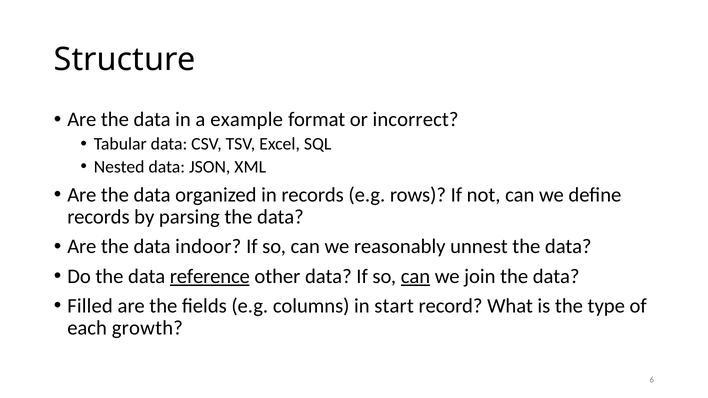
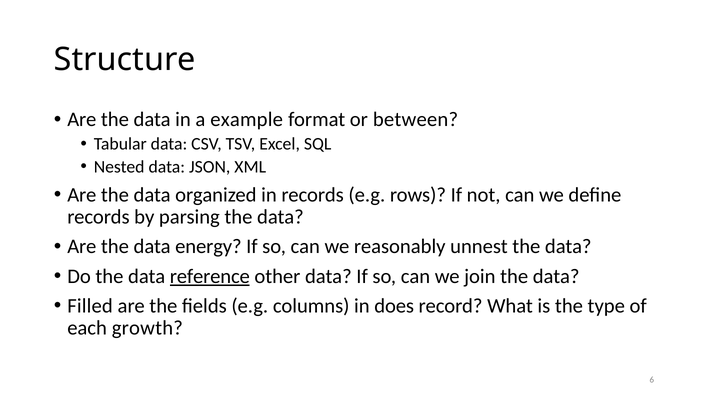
incorrect: incorrect -> between (416, 120)
indoor: indoor -> energy (208, 247)
can underline: present -> none (415, 276)
start: start -> does (394, 306)
